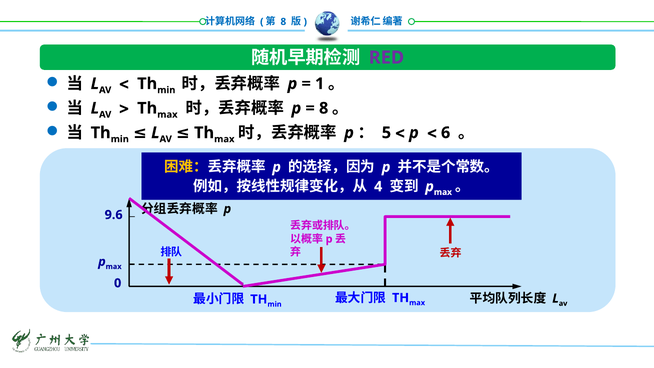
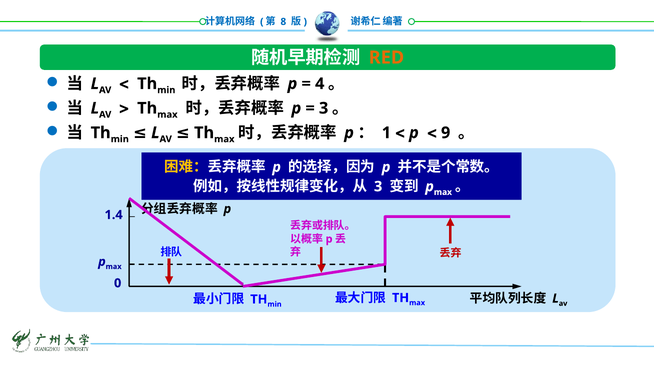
RED colour: purple -> orange (386, 58)
1: 1 -> 4 (320, 84)
8: 8 -> 3 (324, 108)
5: 5 -> 1 (386, 133)
6: 6 -> 9 (446, 133)
4: 4 -> 3 (378, 186)
9.6: 9.6 -> 1.4 (114, 215)
